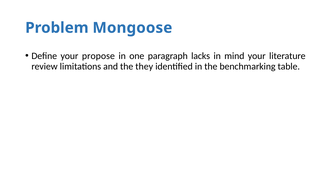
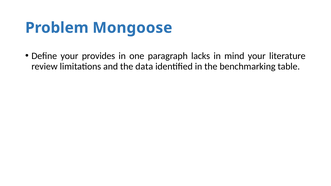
propose: propose -> provides (98, 56)
they: they -> data (144, 66)
